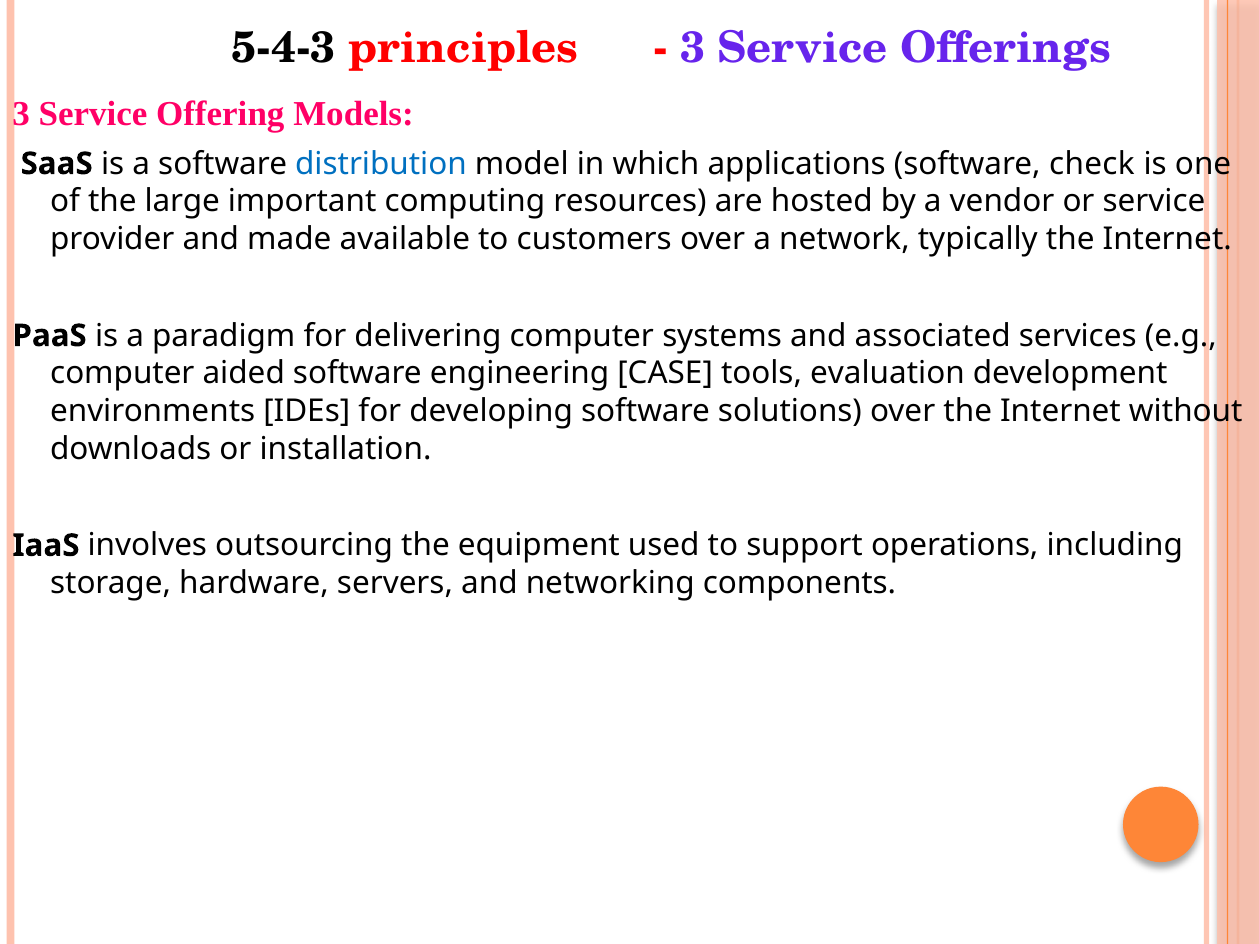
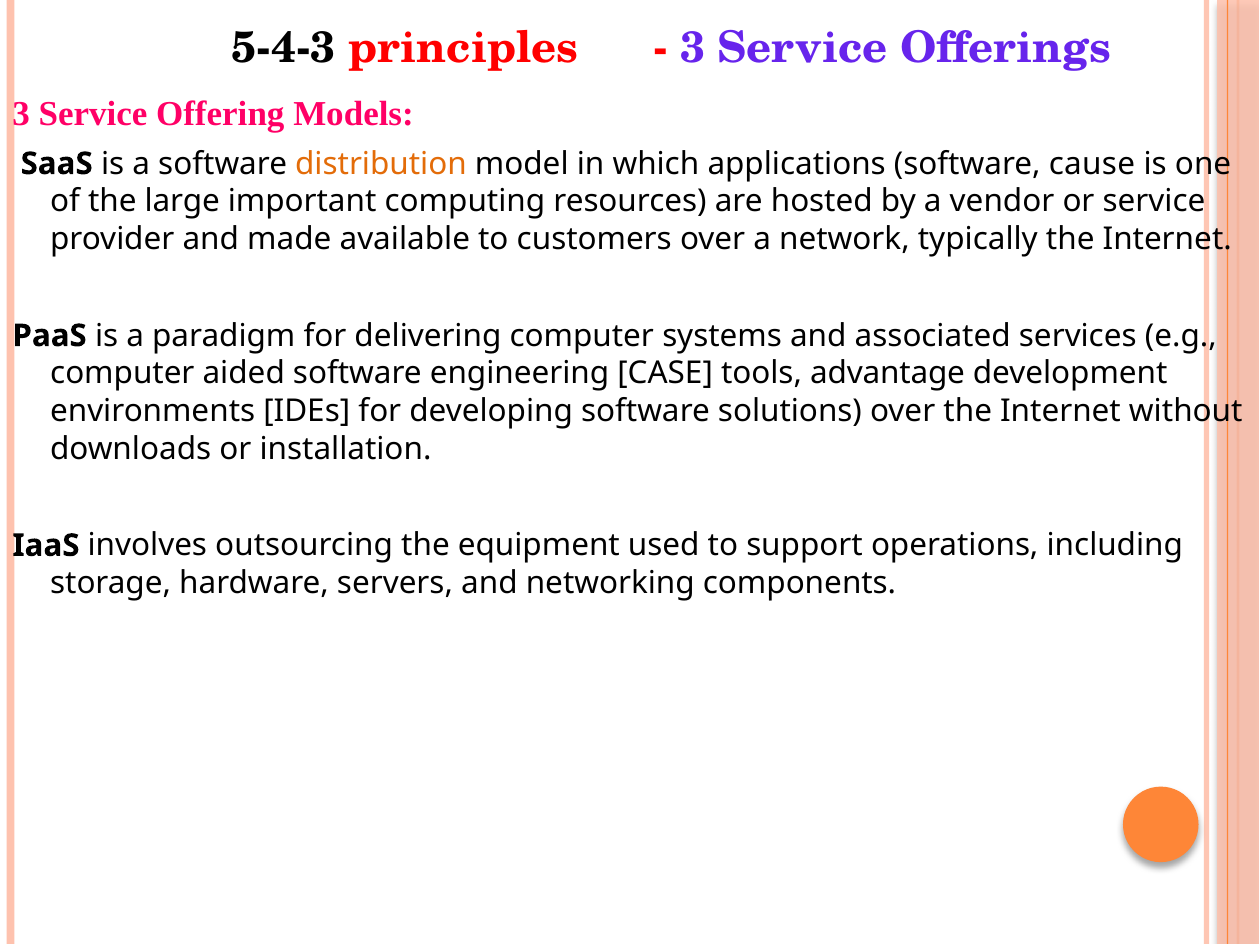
distribution colour: blue -> orange (381, 164)
check: check -> cause (1092, 164)
evaluation: evaluation -> advantage (888, 374)
